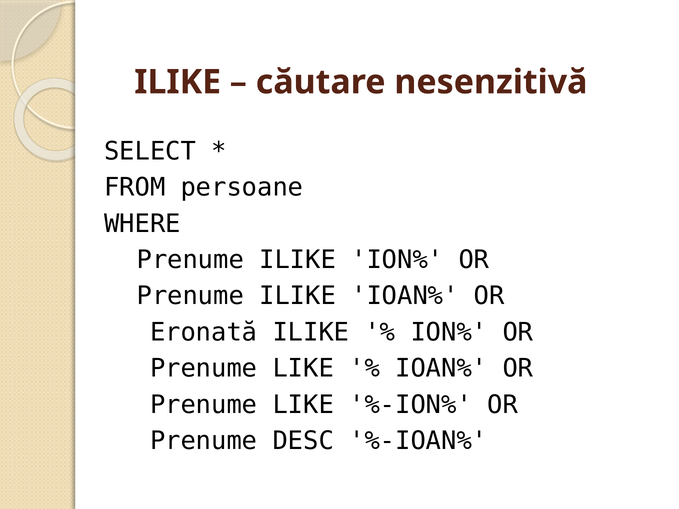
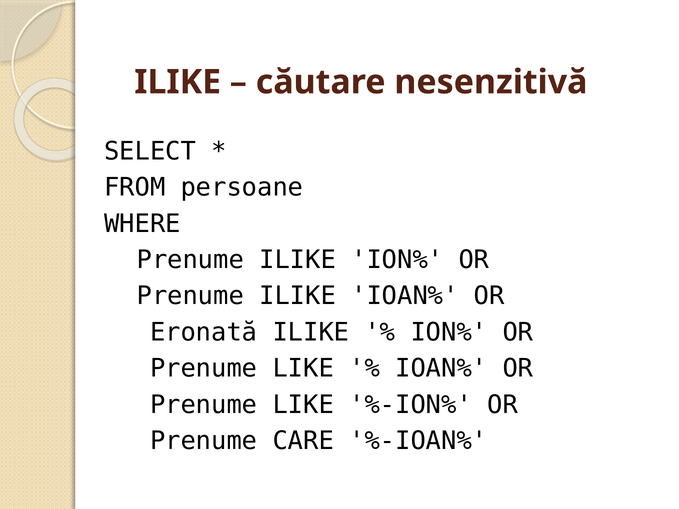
DESC: DESC -> CARE (303, 441)
